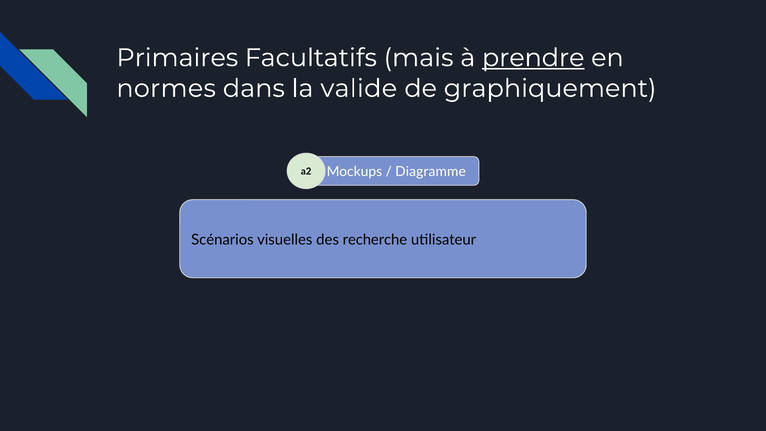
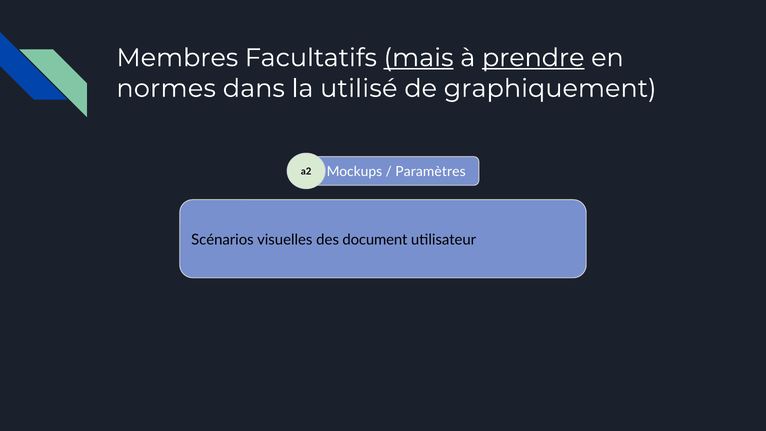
Primaires: Primaires -> Membres (177, 58)
mais underline: none -> present (419, 58)
valide: valide -> utilisé (359, 88)
Diagramme: Diagramme -> Paramètres (430, 172)
recherche: recherche -> document (375, 240)
